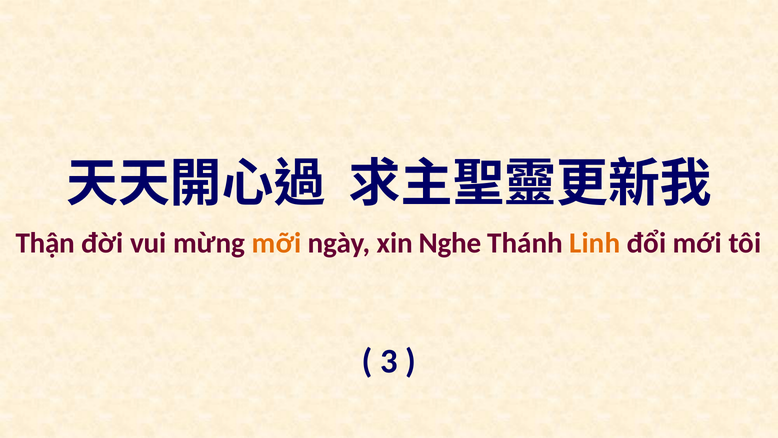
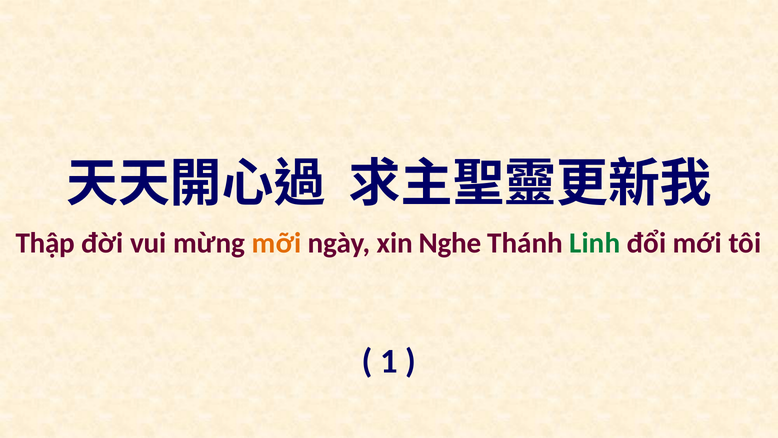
Thận: Thận -> Thập (45, 243)
Linh colour: orange -> green (595, 243)
3: 3 -> 1 (389, 361)
